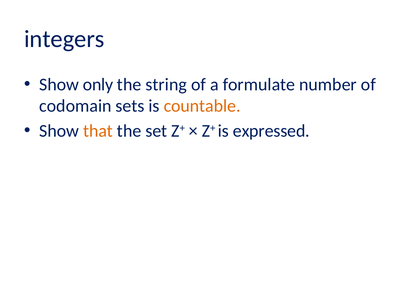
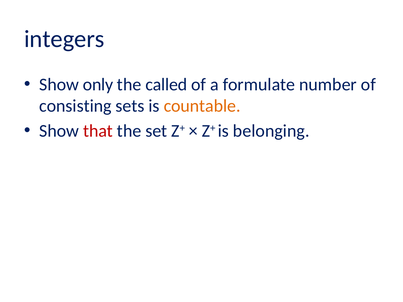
string: string -> called (166, 85)
codomain: codomain -> consisting (75, 106)
that colour: orange -> red (98, 131)
expressed: expressed -> belonging (271, 131)
